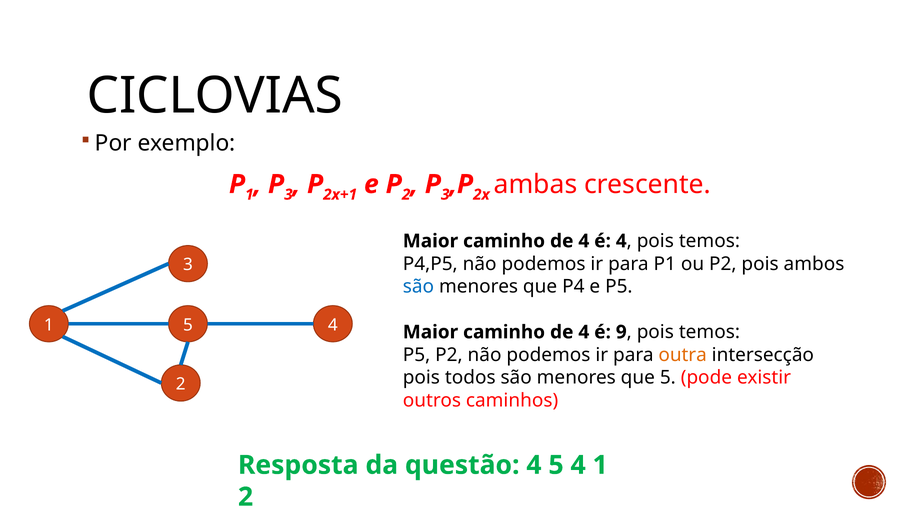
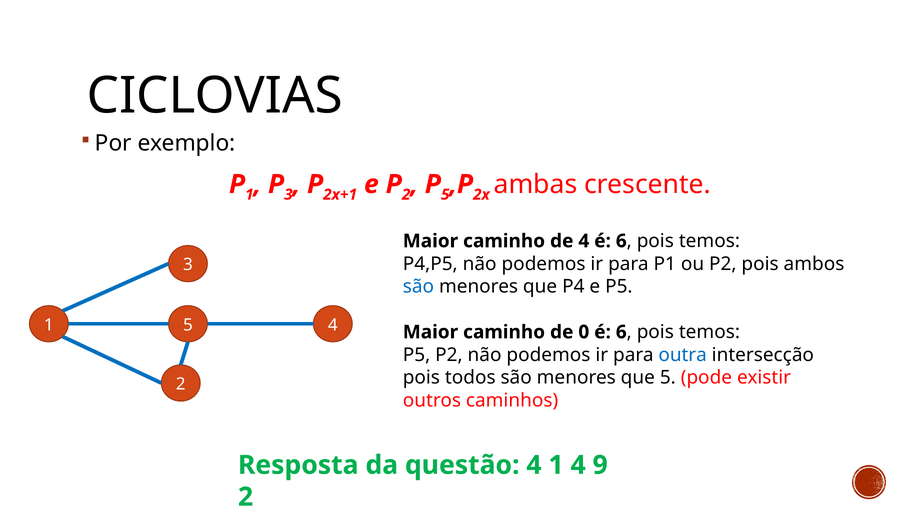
3: 3 -> 5 (445, 195)
4 é 4: 4 -> 6 (621, 241)
4: 4 -> 0 (584, 332)
9: 9 -> 6 (621, 332)
outra colour: orange -> blue (683, 355)
questão 4 5: 5 -> 1 (556, 465)
4 1: 1 -> 9 (600, 465)
